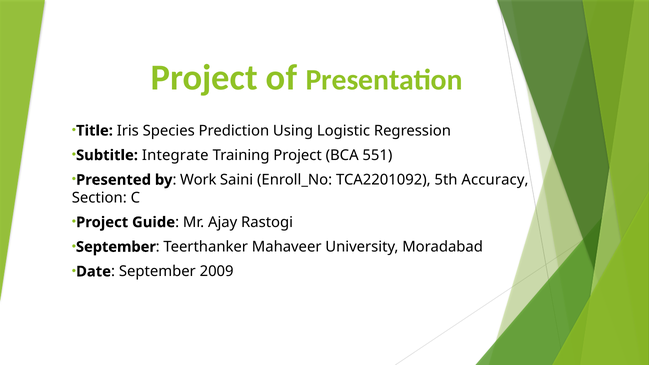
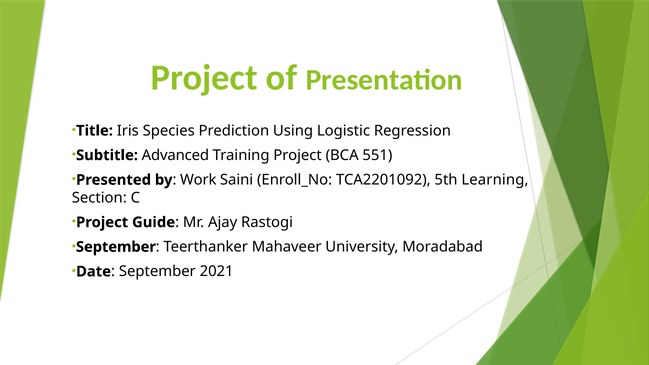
Integrate: Integrate -> Advanced (175, 155)
Accuracy: Accuracy -> Learning (495, 180)
2009: 2009 -> 2021 (217, 272)
